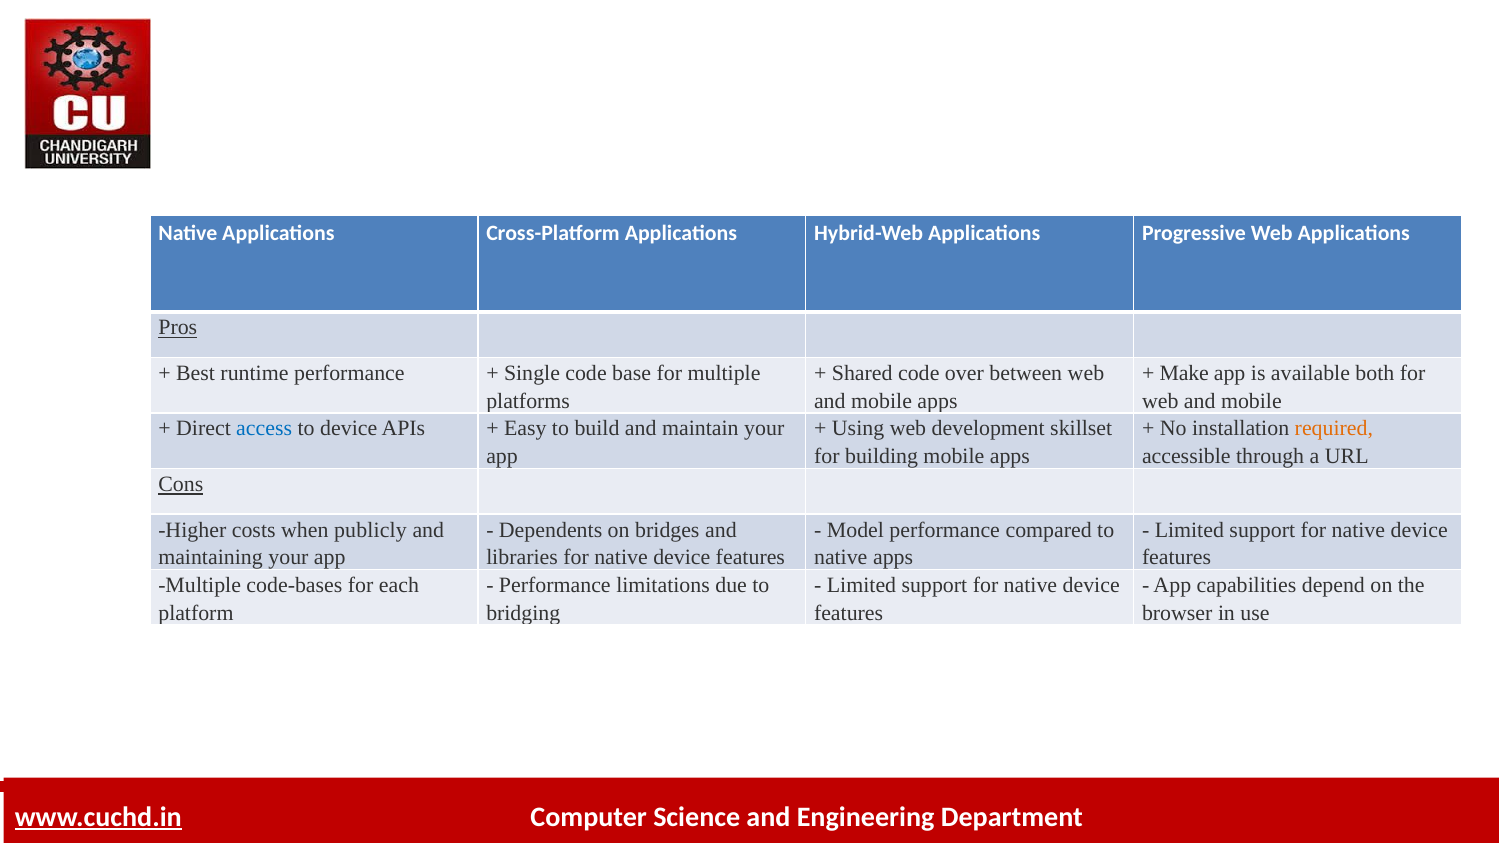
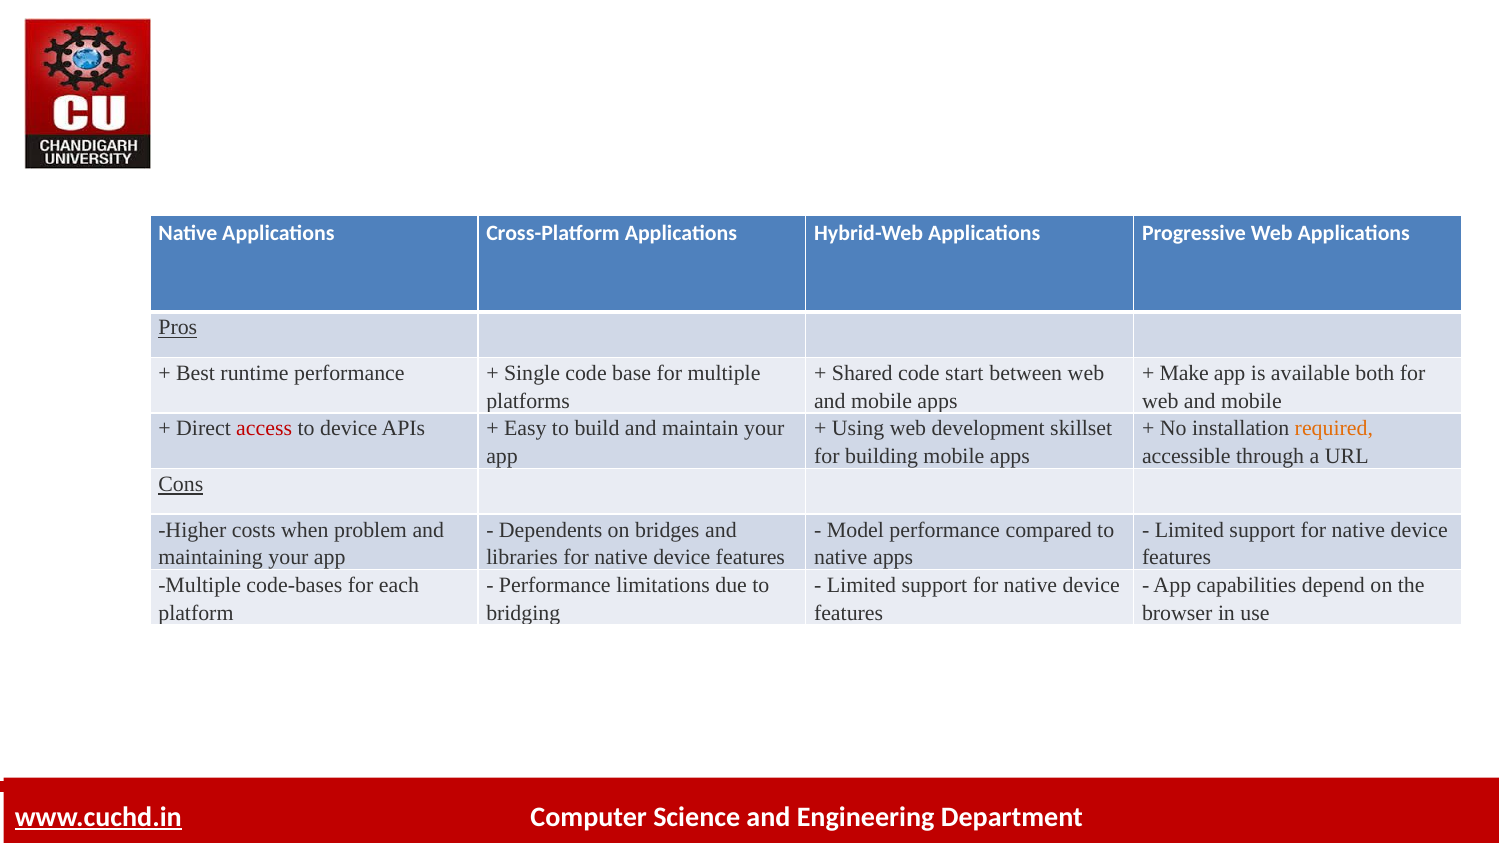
over: over -> start (964, 373)
access colour: blue -> red (264, 429)
publicly: publicly -> problem (371, 530)
